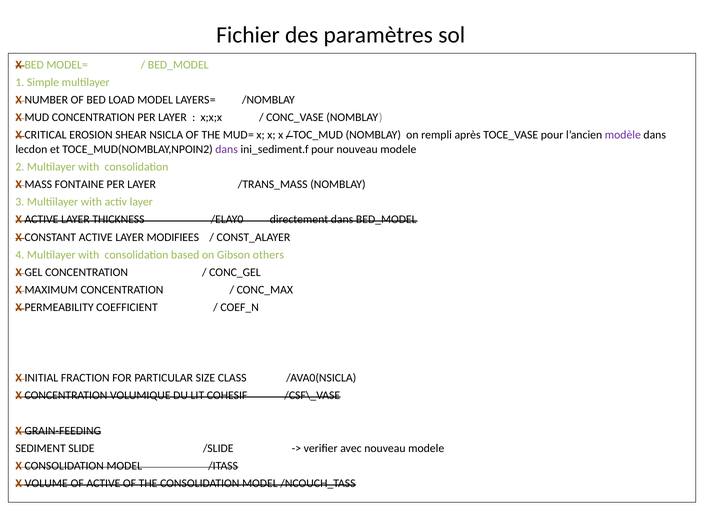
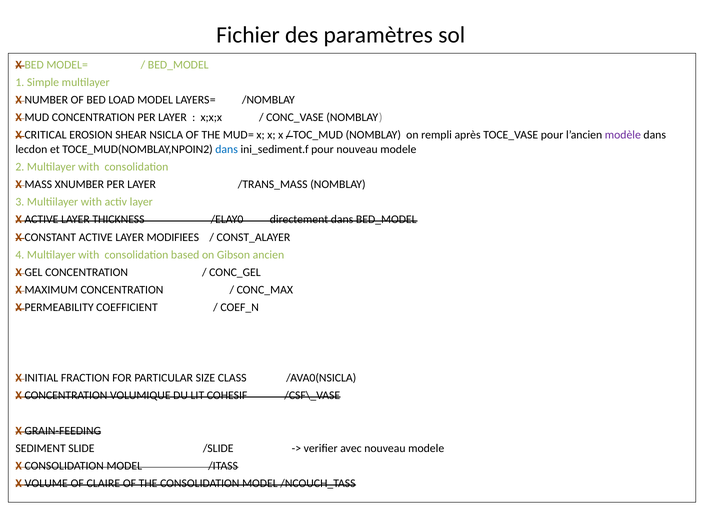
dans colour: purple -> blue (227, 149)
FONTAINE: FONTAINE -> XNUMBER (79, 184)
others: others -> ancien (268, 255)
OF ACTIVE: ACTIVE -> CLAIRE (103, 484)
